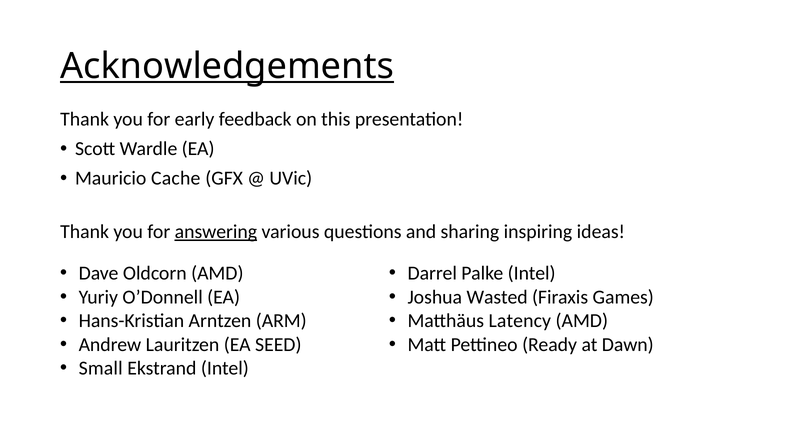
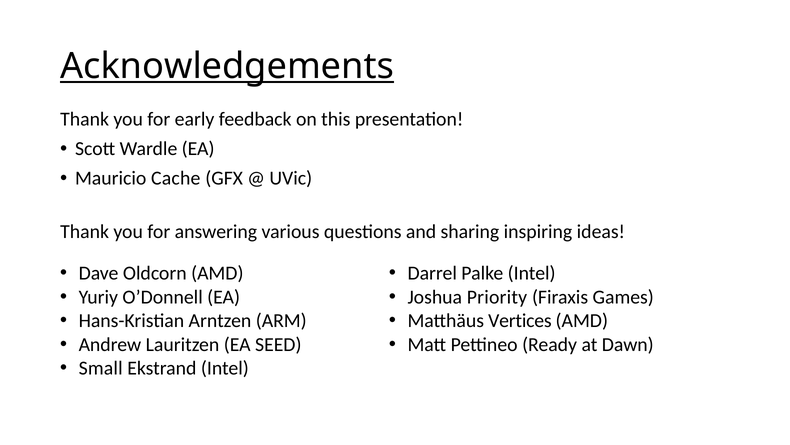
answering underline: present -> none (216, 231)
Wasted: Wasted -> Priority (497, 297)
Latency: Latency -> Vertices (520, 320)
